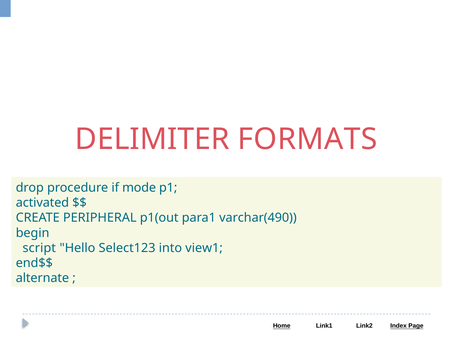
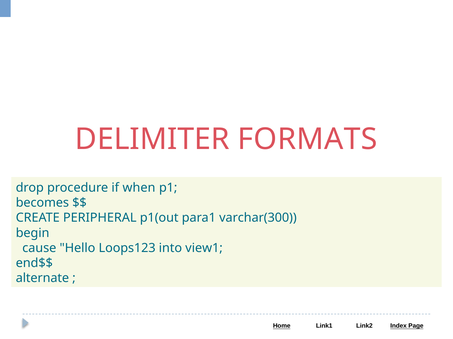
mode: mode -> when (139, 188)
activated: activated -> becomes (42, 203)
varchar(490: varchar(490 -> varchar(300 (258, 218)
script: script -> cause (39, 249)
Select123: Select123 -> Loops123 (127, 249)
